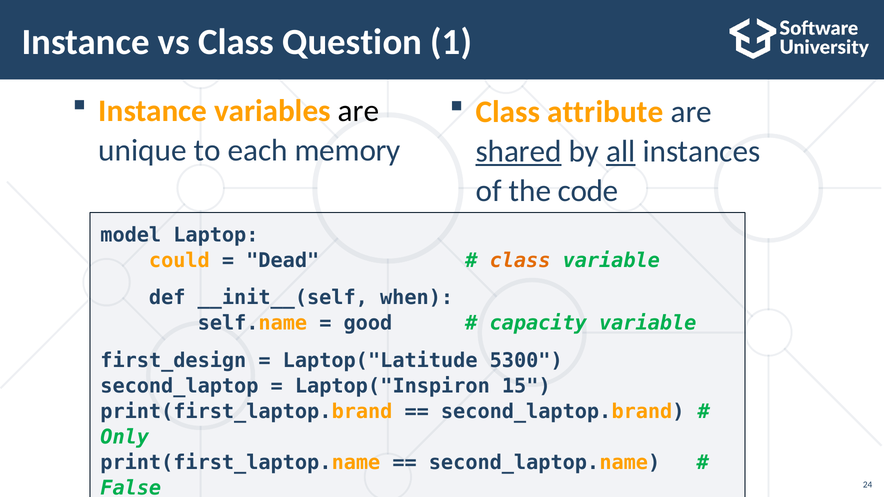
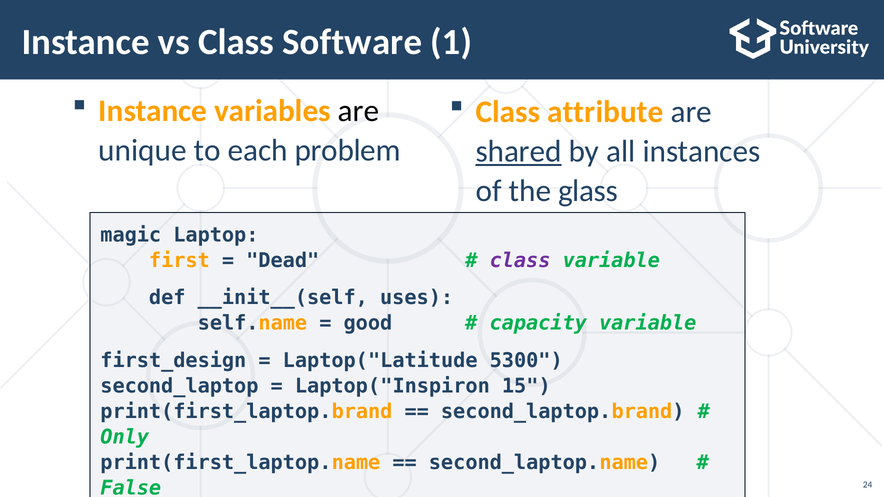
Question: Question -> Software (352, 42)
memory: memory -> problem (348, 150)
all underline: present -> none (621, 151)
code: code -> glass (588, 191)
model: model -> magic (131, 235)
could: could -> first (179, 261)
class colour: orange -> purple (520, 261)
when: when -> uses (417, 298)
